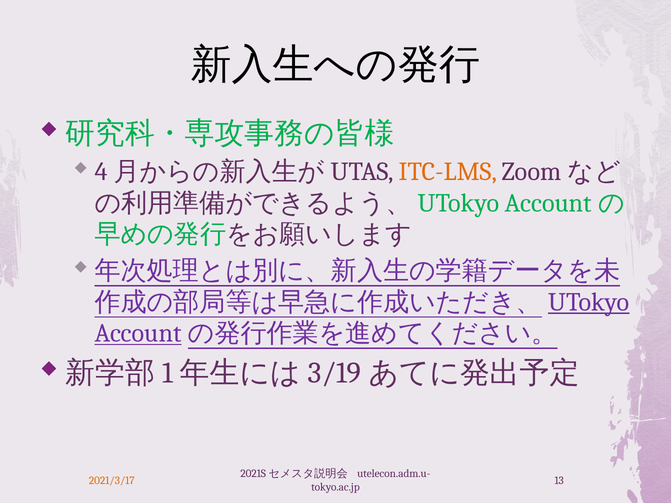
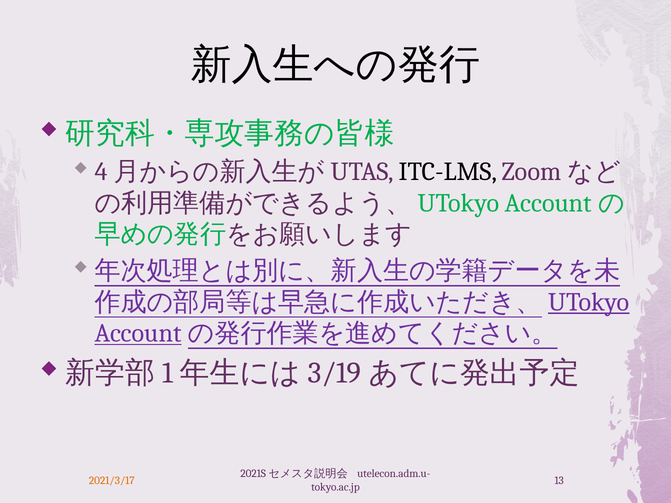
ITC-LMS colour: orange -> black (448, 172)
